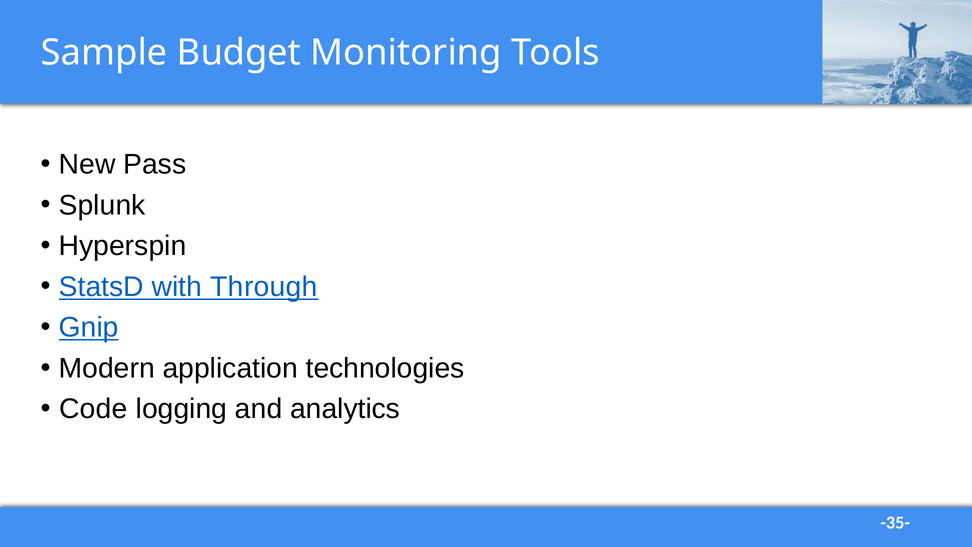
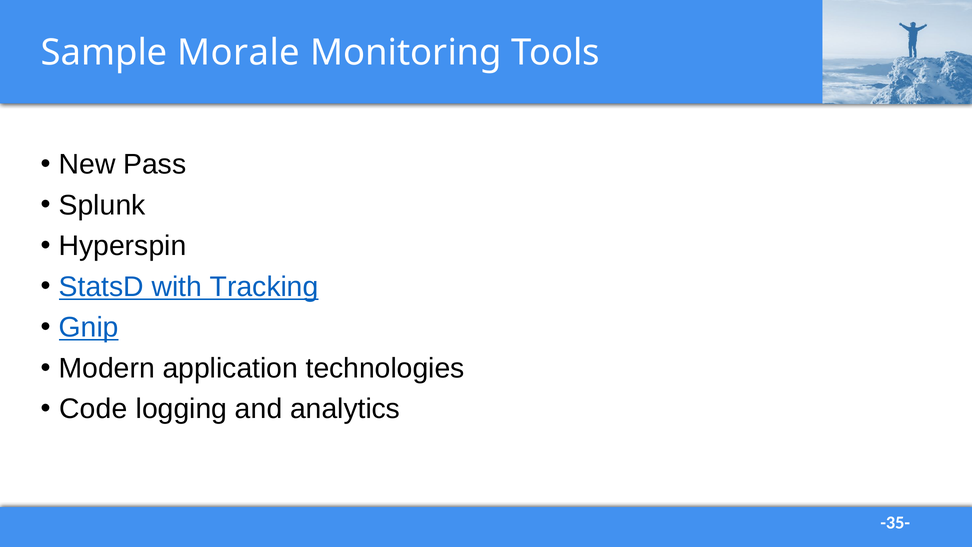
Budget: Budget -> Morale (239, 53)
Through: Through -> Tracking (264, 287)
